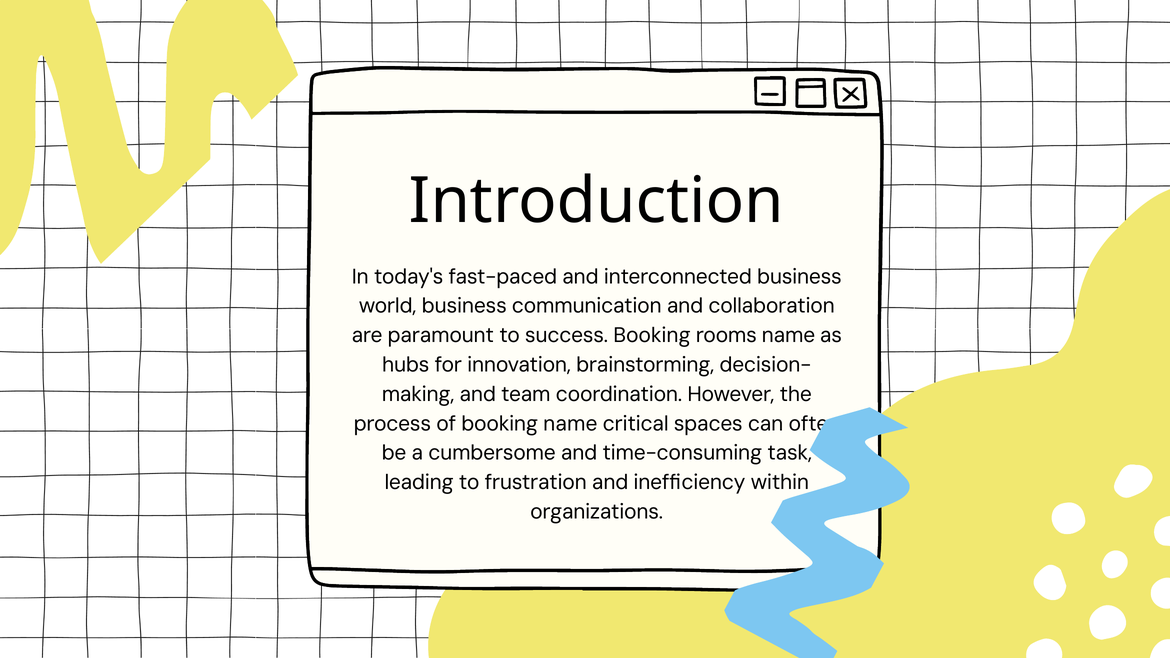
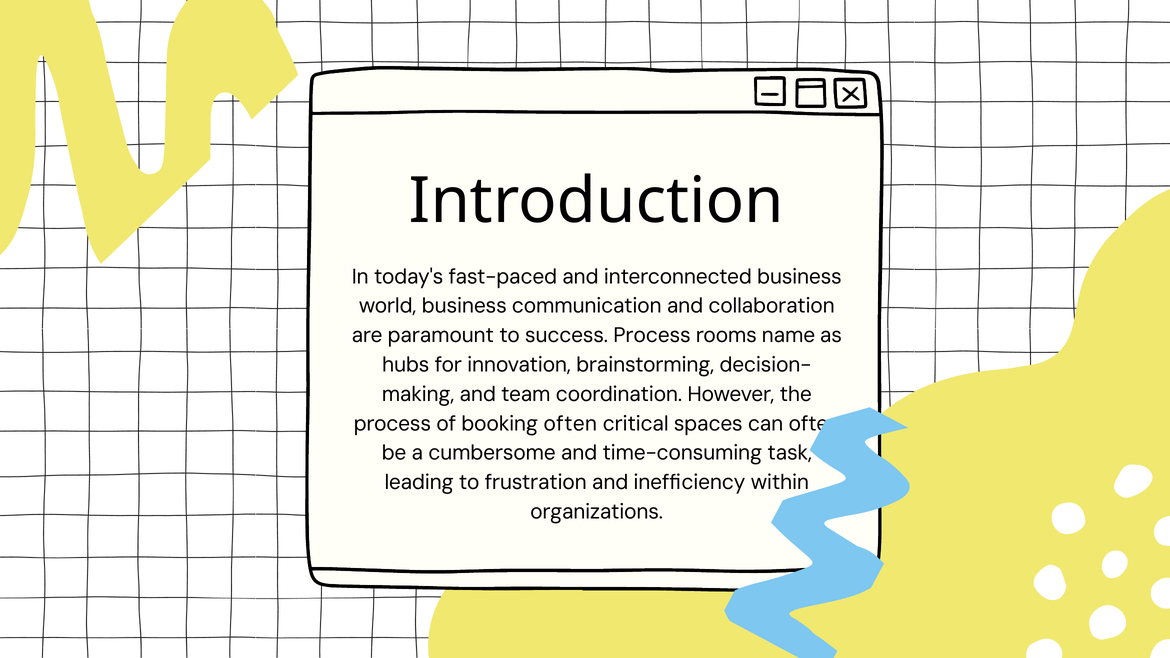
success Booking: Booking -> Process (652, 335)
booking name: name -> often (570, 424)
